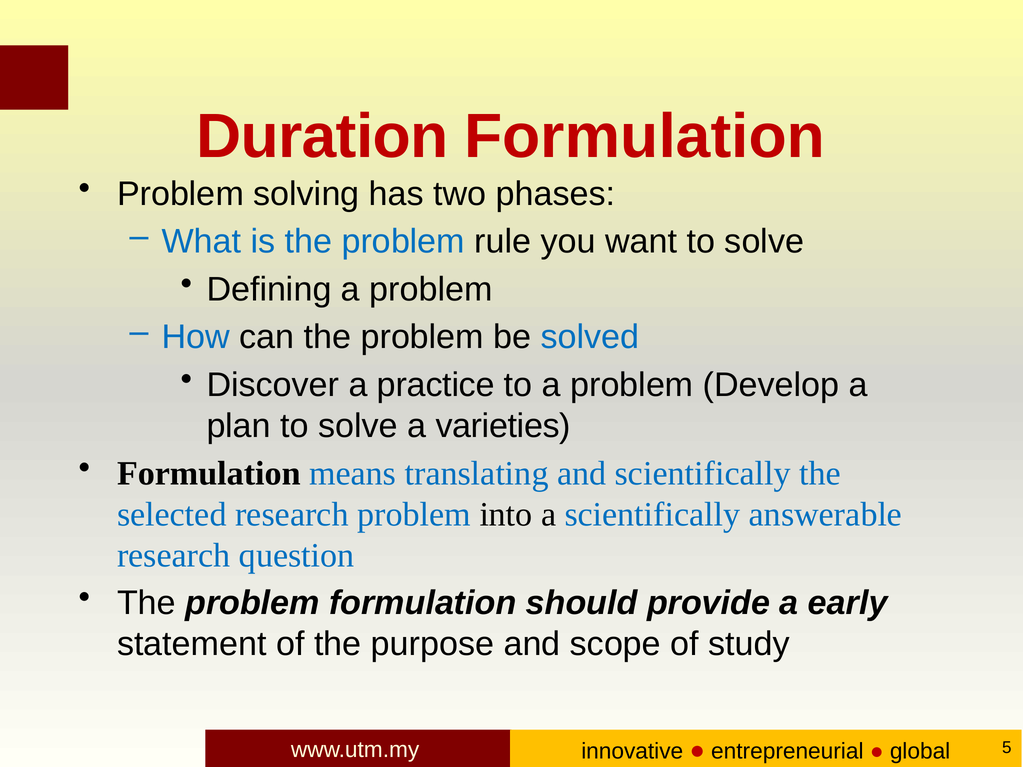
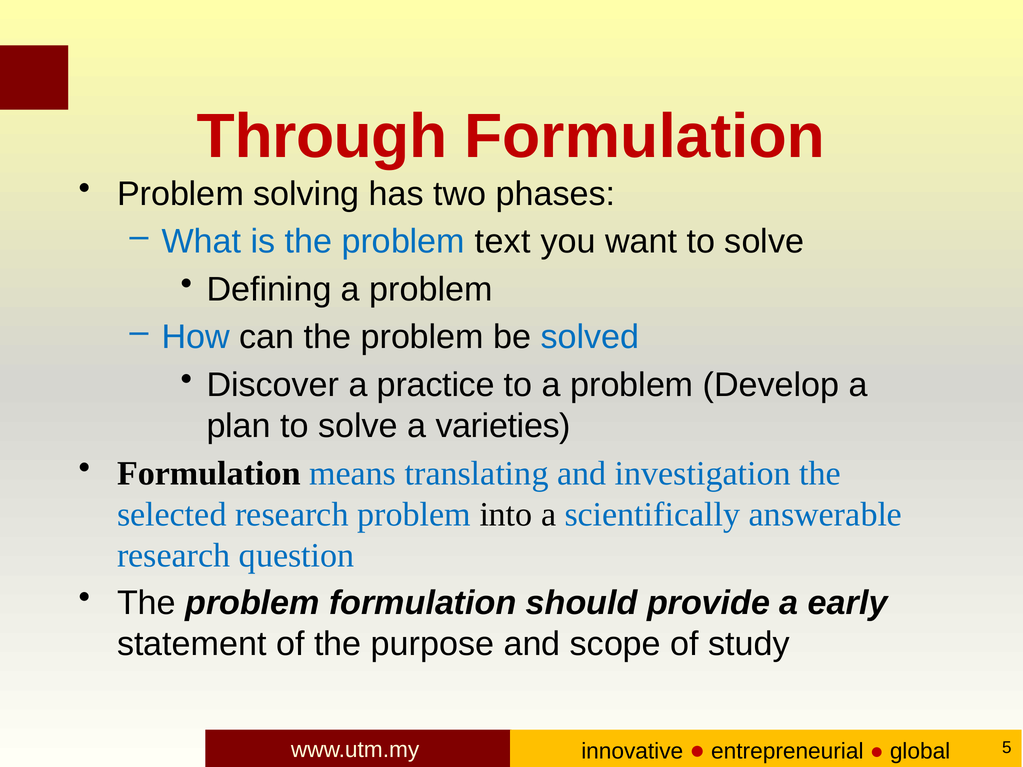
Duration: Duration -> Through (322, 136)
rule: rule -> text (503, 242)
and scientifically: scientifically -> investigation (703, 474)
